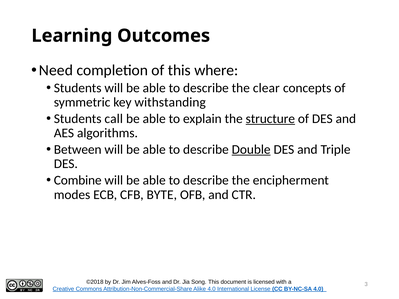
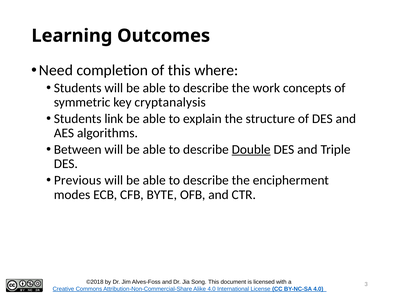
clear: clear -> work (266, 88)
withstanding: withstanding -> cryptanalysis (170, 102)
call: call -> link (114, 119)
structure underline: present -> none (270, 119)
Combine: Combine -> Previous (78, 180)
